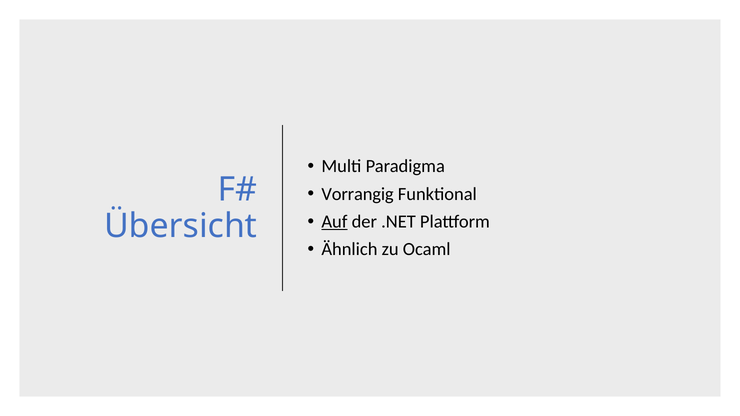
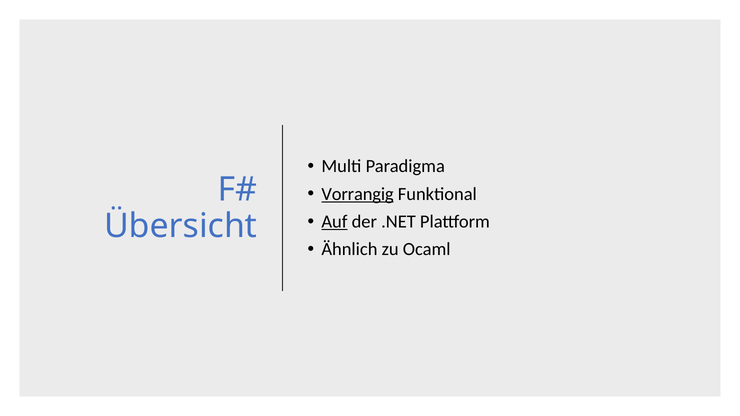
Vorrangig underline: none -> present (358, 194)
